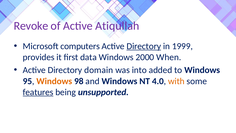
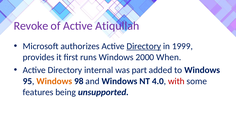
computers: computers -> authorizes (80, 46)
data: data -> runs (88, 57)
domain: domain -> internal (99, 70)
into: into -> part (139, 70)
with colour: orange -> red (176, 81)
features underline: present -> none (38, 92)
